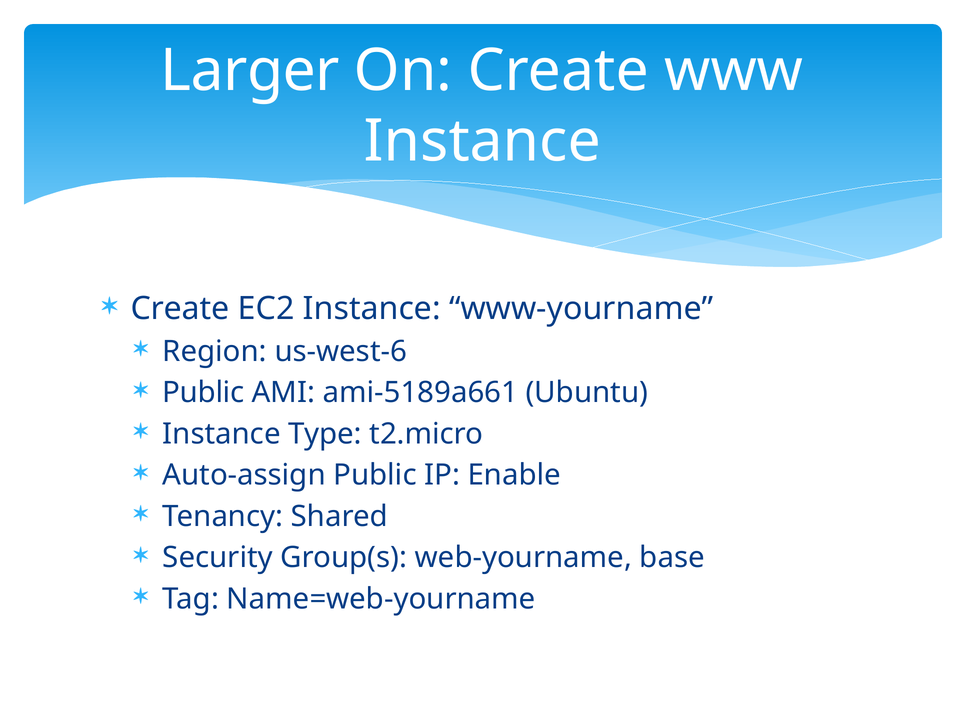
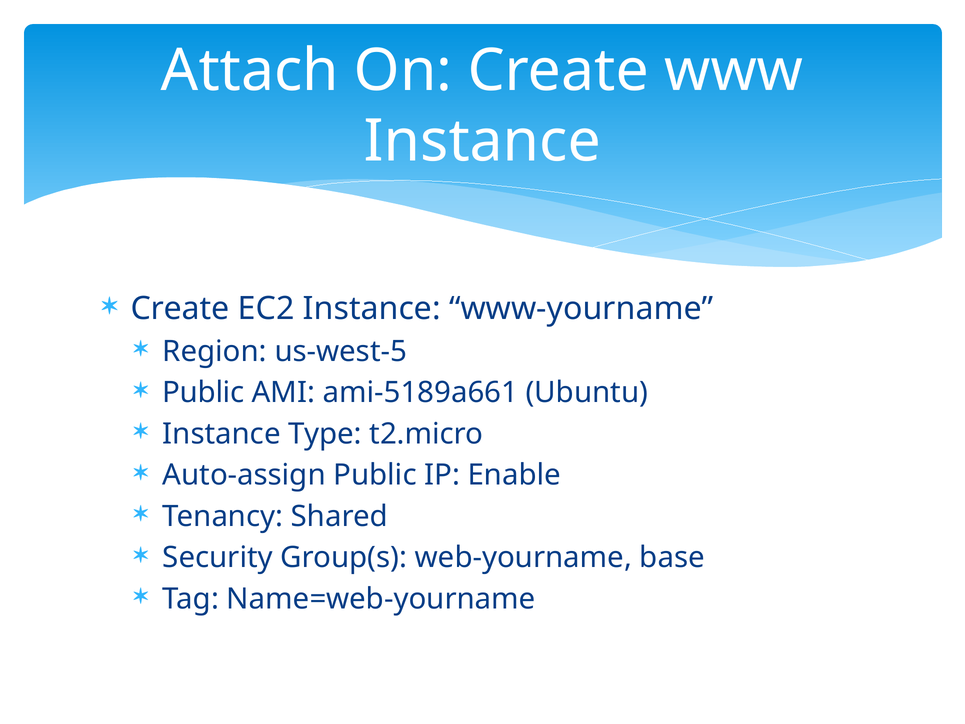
Larger: Larger -> Attach (250, 71)
us-west-6: us-west-6 -> us-west-5 (341, 351)
